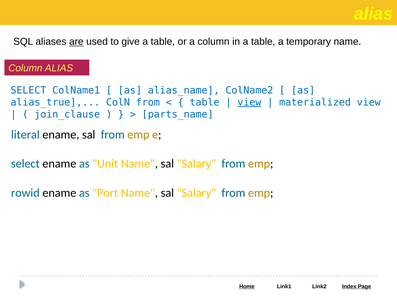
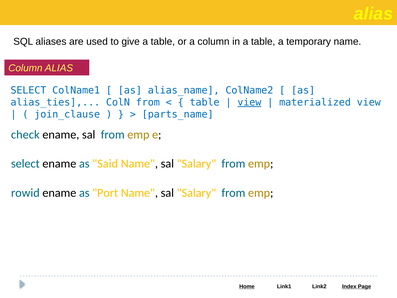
are underline: present -> none (76, 42)
alias_true: alias_true -> alias_ties (55, 102)
literal: literal -> check (25, 134)
Unit: Unit -> Said (105, 164)
